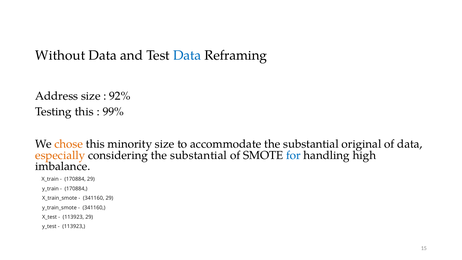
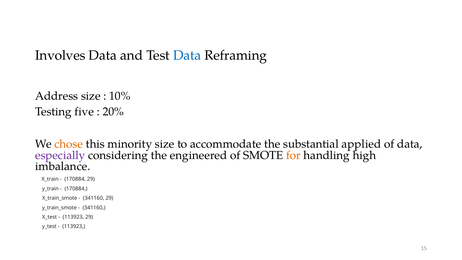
Without: Without -> Involves (60, 56)
92%: 92% -> 10% (120, 96)
Testing this: this -> five (84, 112)
99%: 99% -> 20% (113, 112)
original: original -> applied (361, 144)
especially colour: orange -> purple (60, 155)
considering the substantial: substantial -> engineered (199, 155)
for colour: blue -> orange (293, 155)
